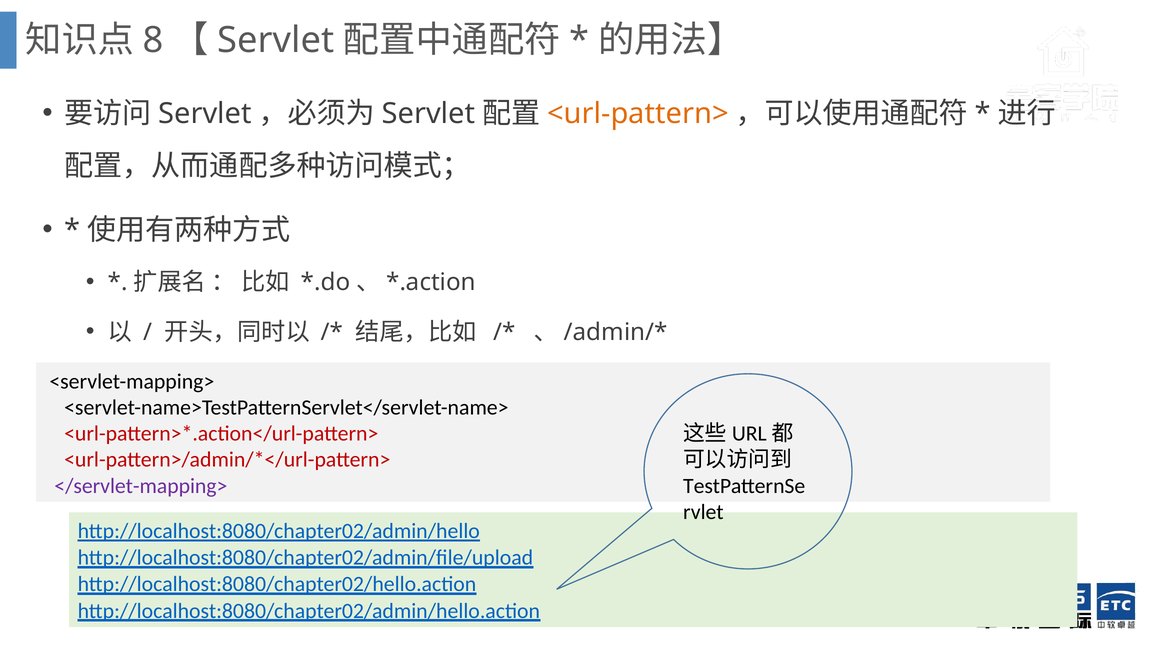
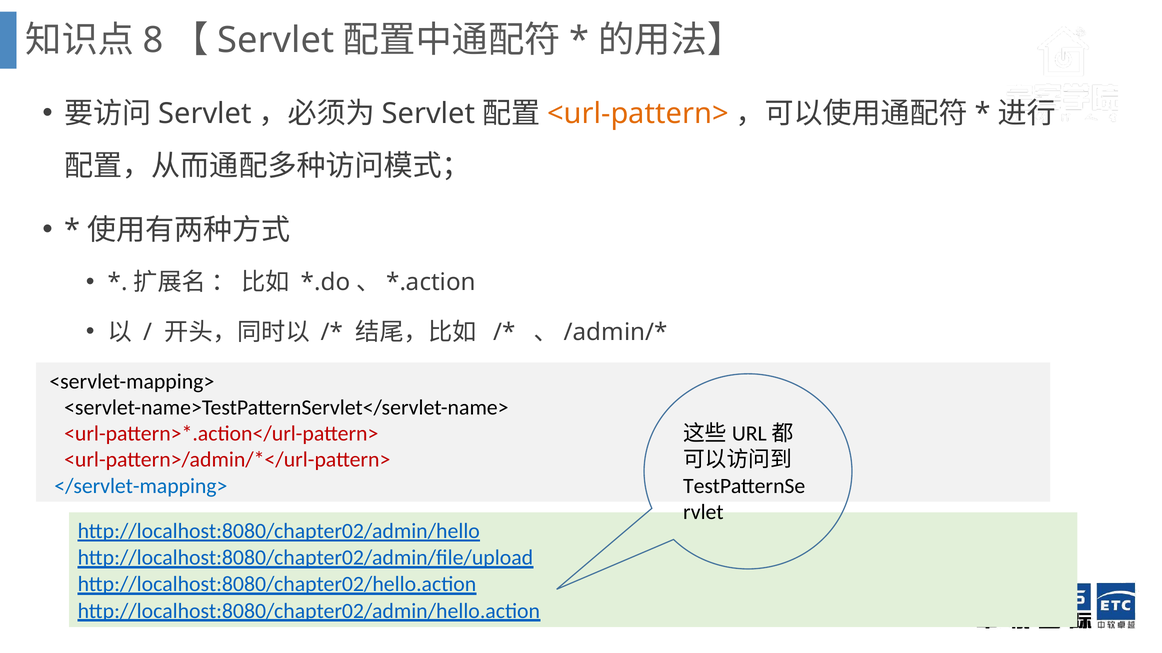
</servlet-mapping> colour: purple -> blue (141, 486)
